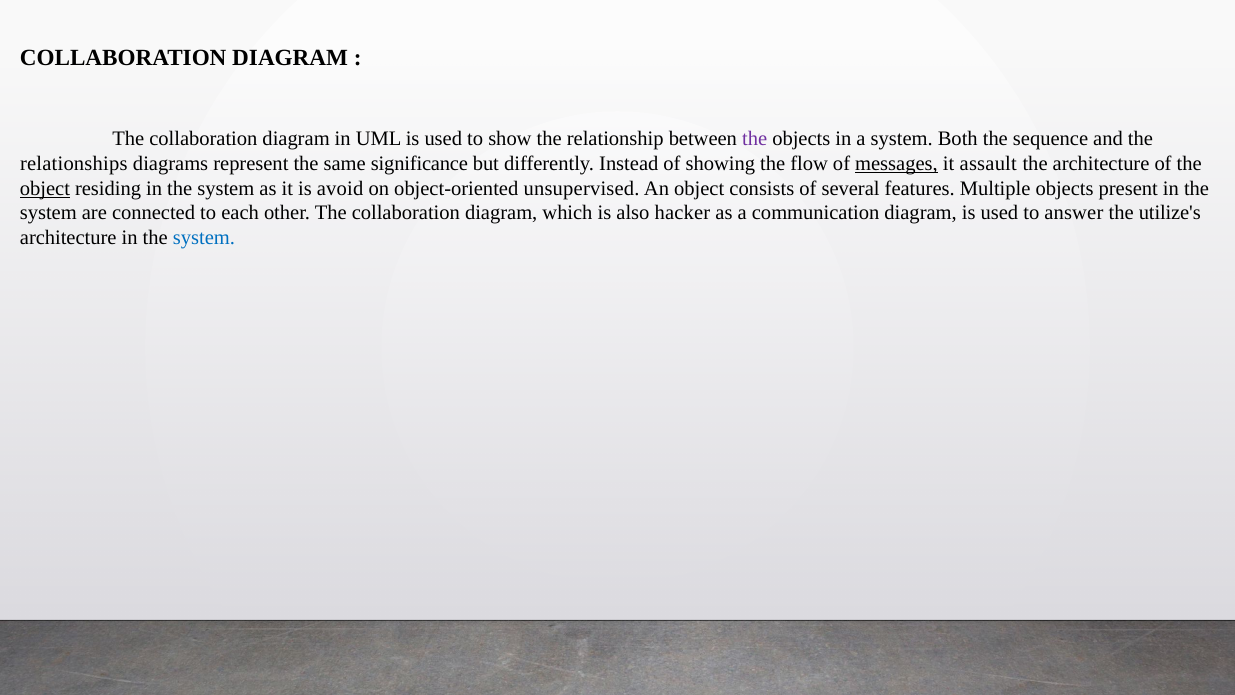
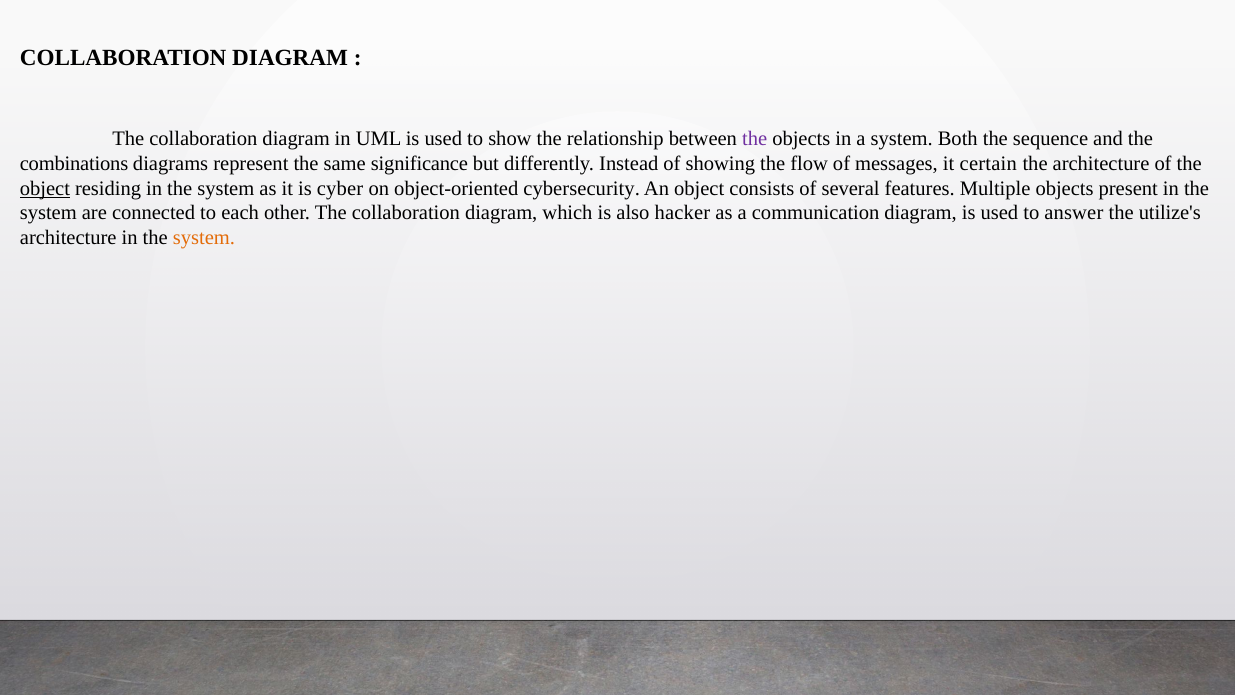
relationships: relationships -> combinations (74, 164)
messages underline: present -> none (897, 164)
assault: assault -> certain (988, 164)
avoid: avoid -> cyber (340, 188)
unsupervised: unsupervised -> cybersecurity (582, 188)
system colour: blue -> orange (204, 238)
